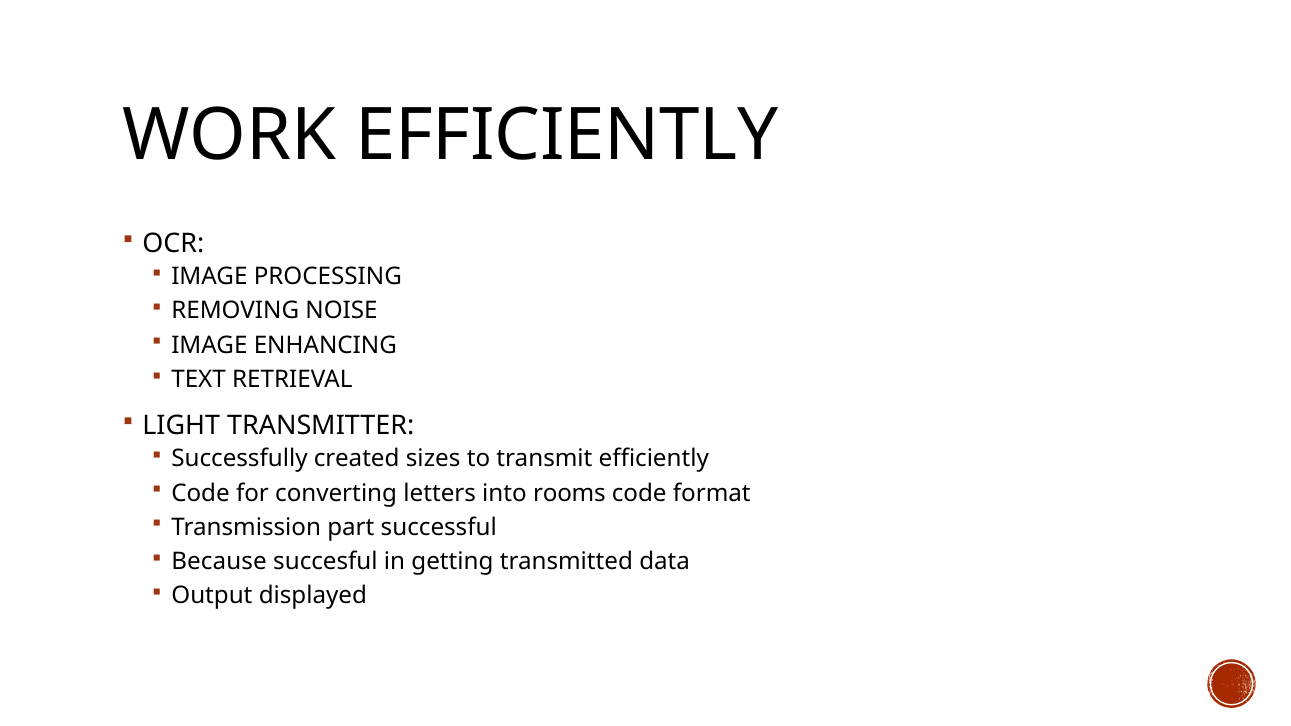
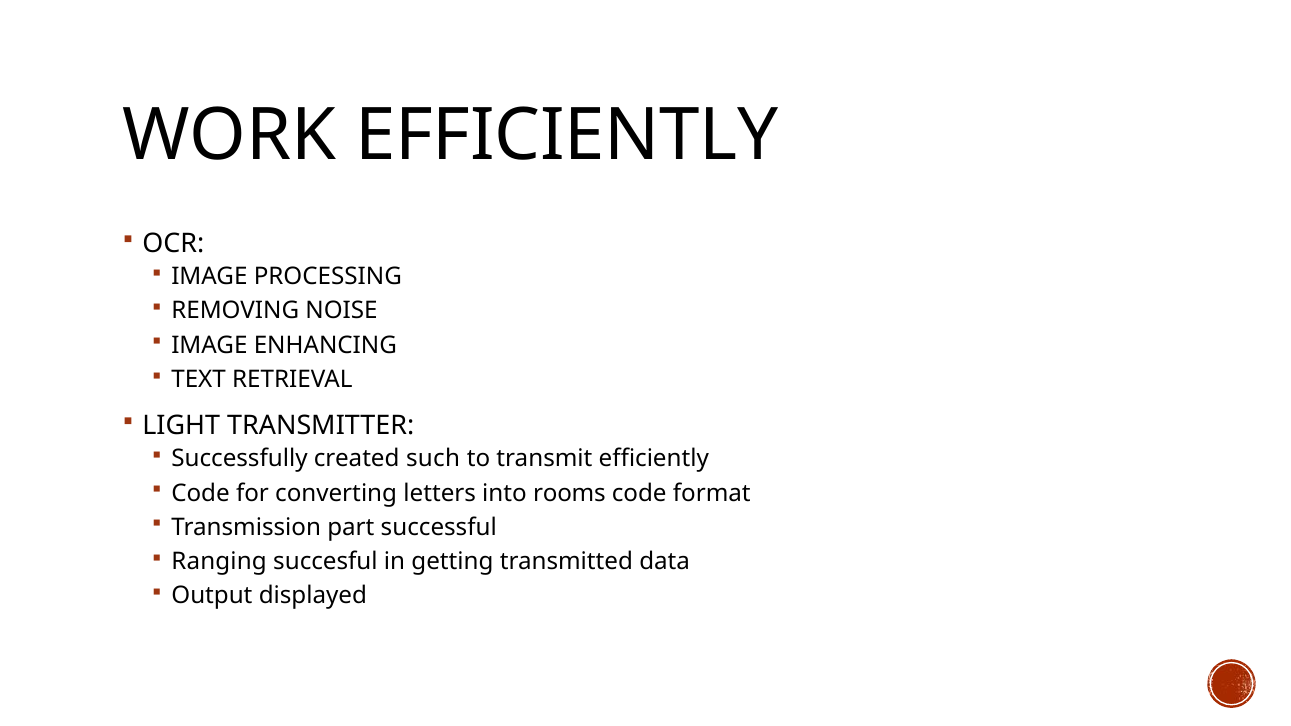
sizes: sizes -> such (433, 459)
Because: Because -> Ranging (219, 562)
